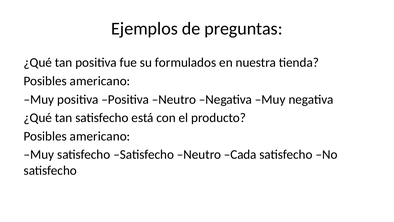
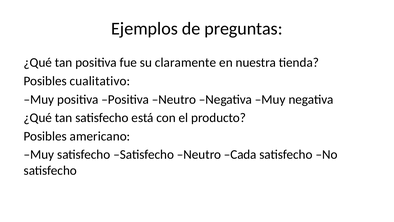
formulados: formulados -> claramente (186, 62)
americano: americano -> cualitativo (100, 81)
